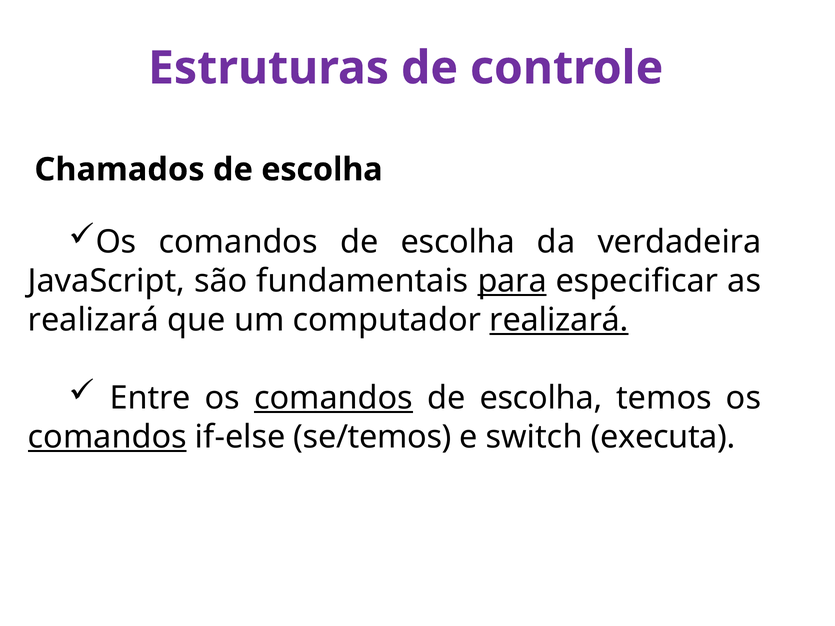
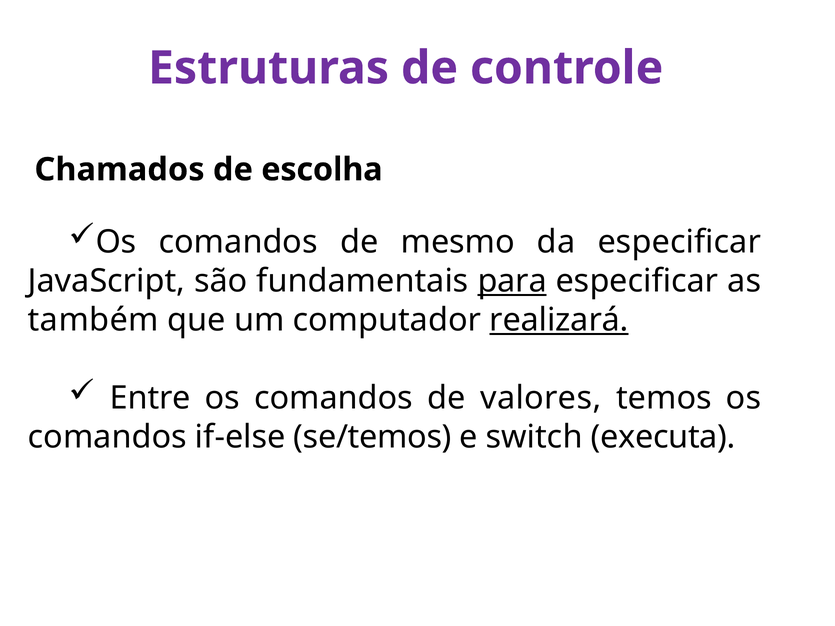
escolha: escolha -> mesmo (458, 242)
da verdadeira: verdadeira -> especificar (679, 242)
realizará: realizará -> também (93, 320)
comandos underline: present -> none (334, 398)
escolha: escolha -> valores (541, 398)
comandos underline: present -> none (107, 437)
